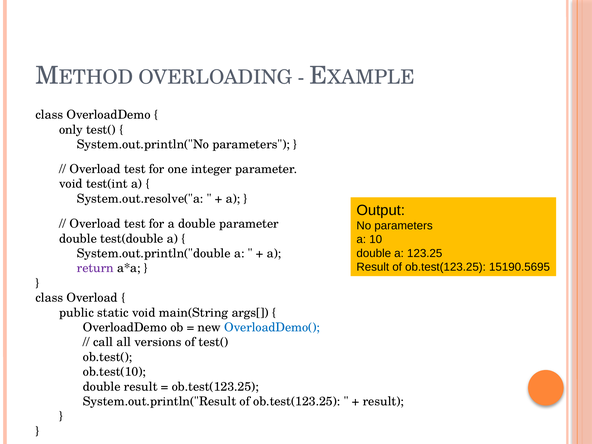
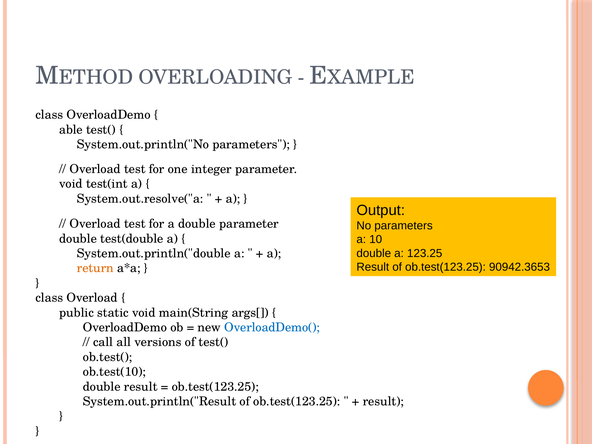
only: only -> able (71, 130)
15190.5695: 15190.5695 -> 90942.3653 (519, 267)
return colour: purple -> orange (95, 268)
